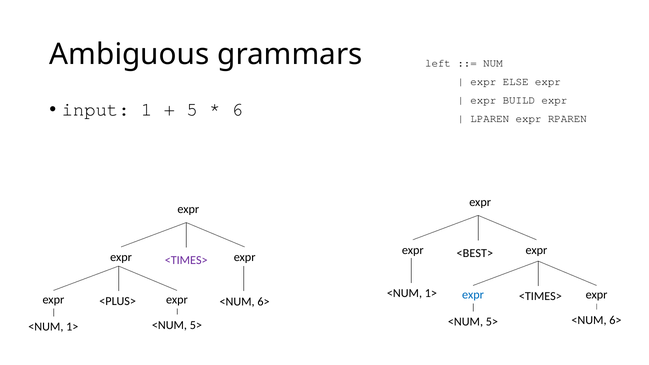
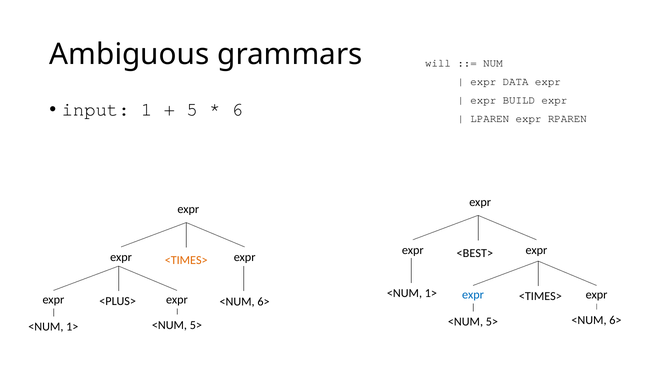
left: left -> will (438, 63)
ELSE: ELSE -> DATA (516, 82)
<TIMES> colour: purple -> orange (186, 260)
